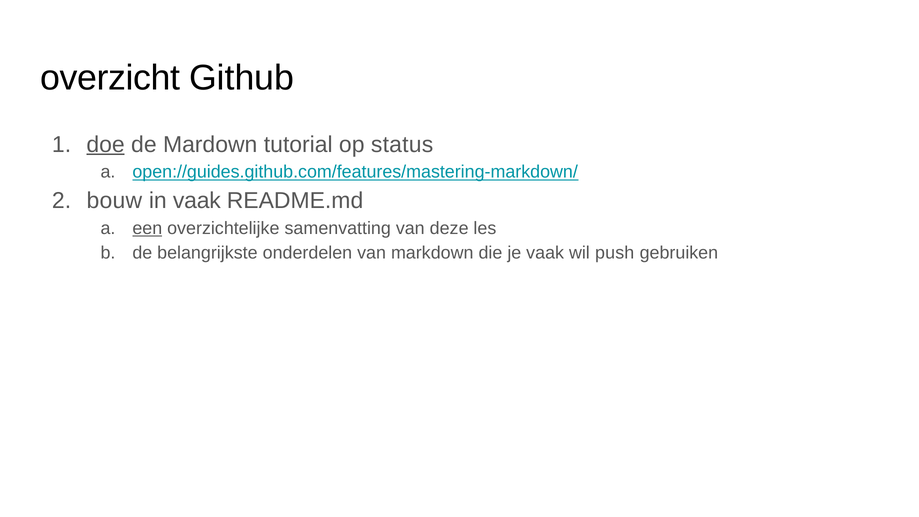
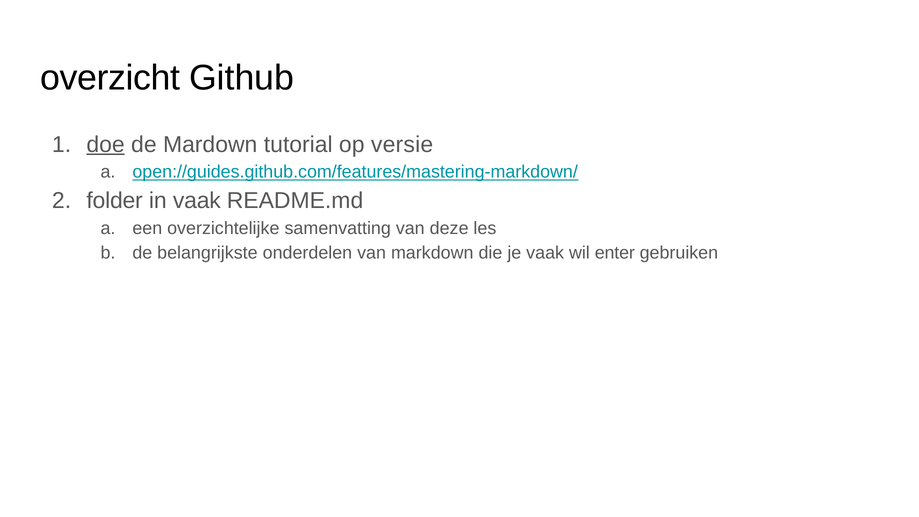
status: status -> versie (402, 145)
bouw: bouw -> folder (115, 201)
een underline: present -> none (147, 228)
push: push -> enter (615, 253)
